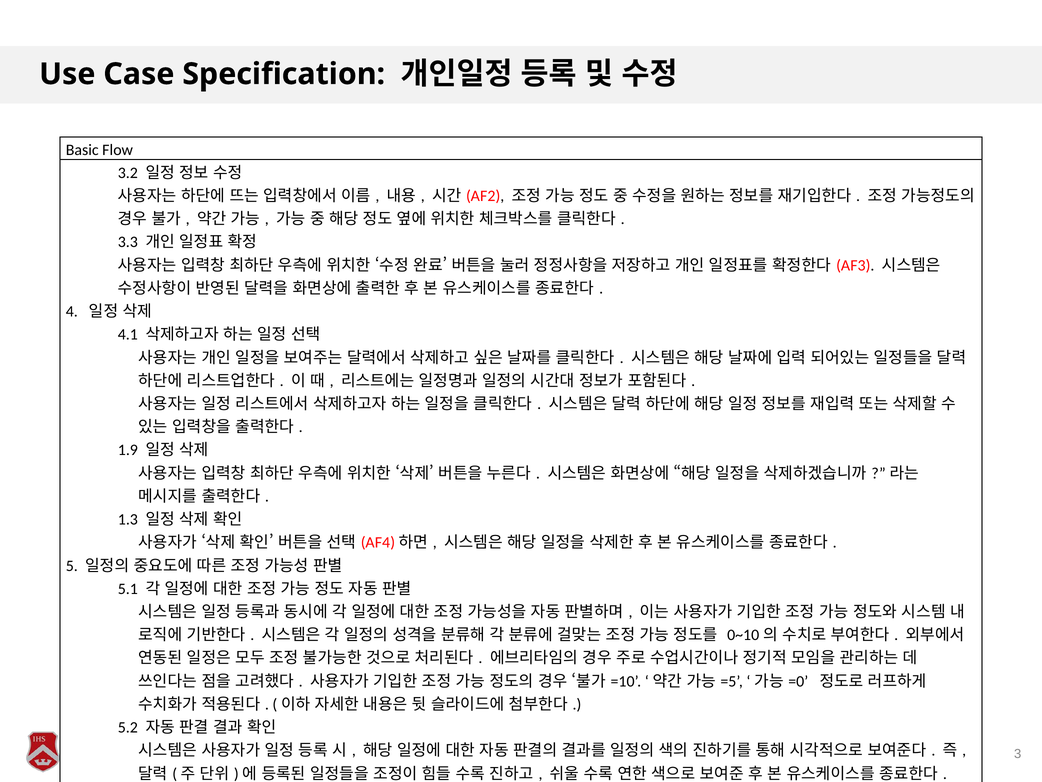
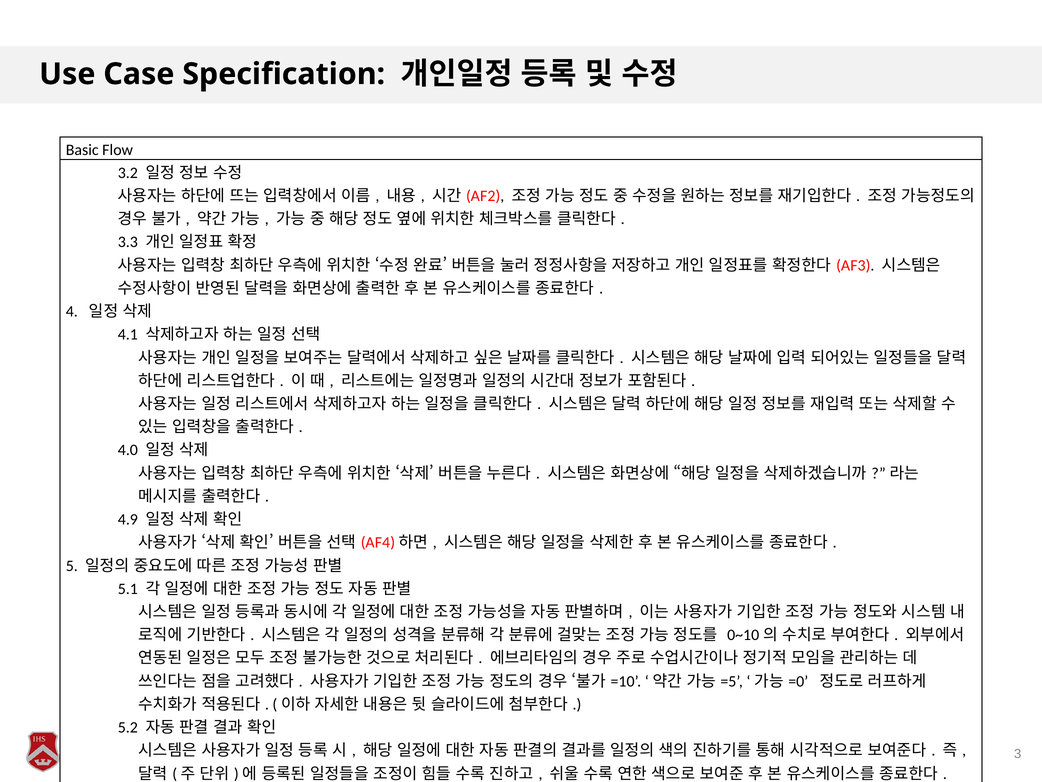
1.9: 1.9 -> 4.0 (128, 450)
1.3: 1.3 -> 4.9 (128, 519)
